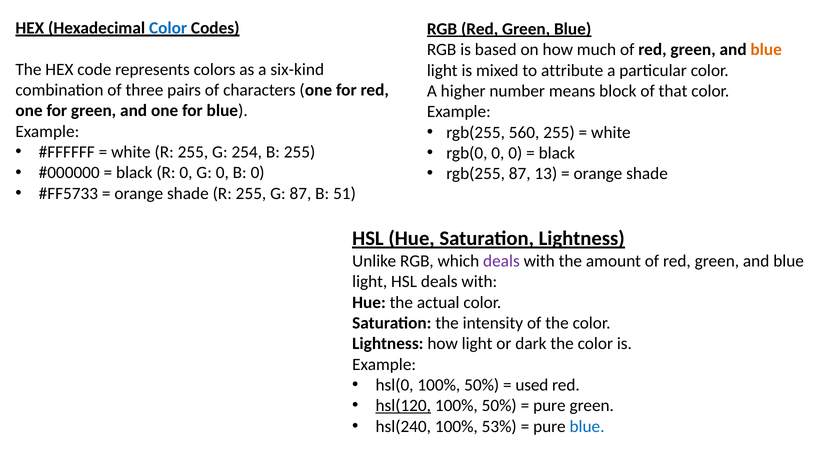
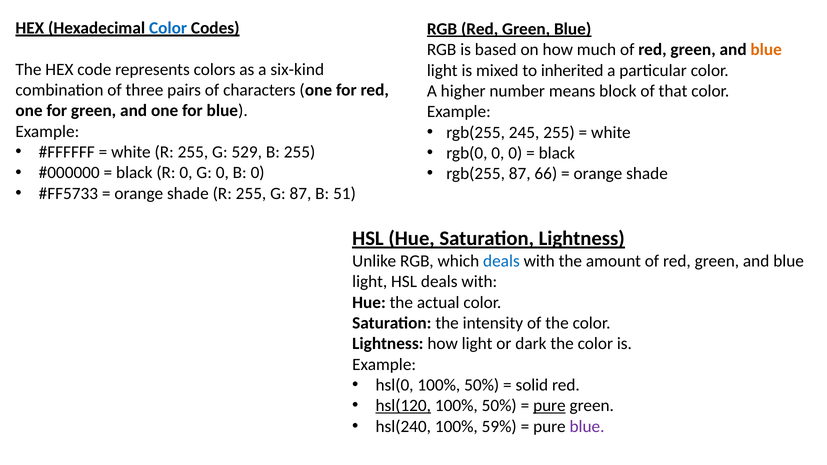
attribute: attribute -> inherited (572, 70)
560: 560 -> 245 (524, 132)
254: 254 -> 529 (247, 152)
13: 13 -> 66 (546, 174)
deals colour: purple -> blue (501, 261)
used: used -> solid (532, 385)
pure underline: none -> present (549, 406)
53%: 53% -> 59% (499, 427)
blue colour: blue -> purple (587, 427)
